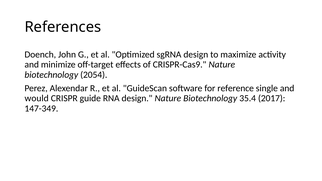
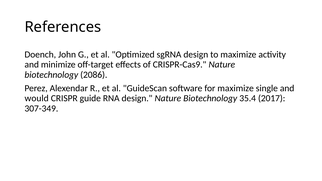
2054: 2054 -> 2086 (94, 75)
for reference: reference -> maximize (236, 88)
147-349: 147-349 -> 307-349 (41, 109)
